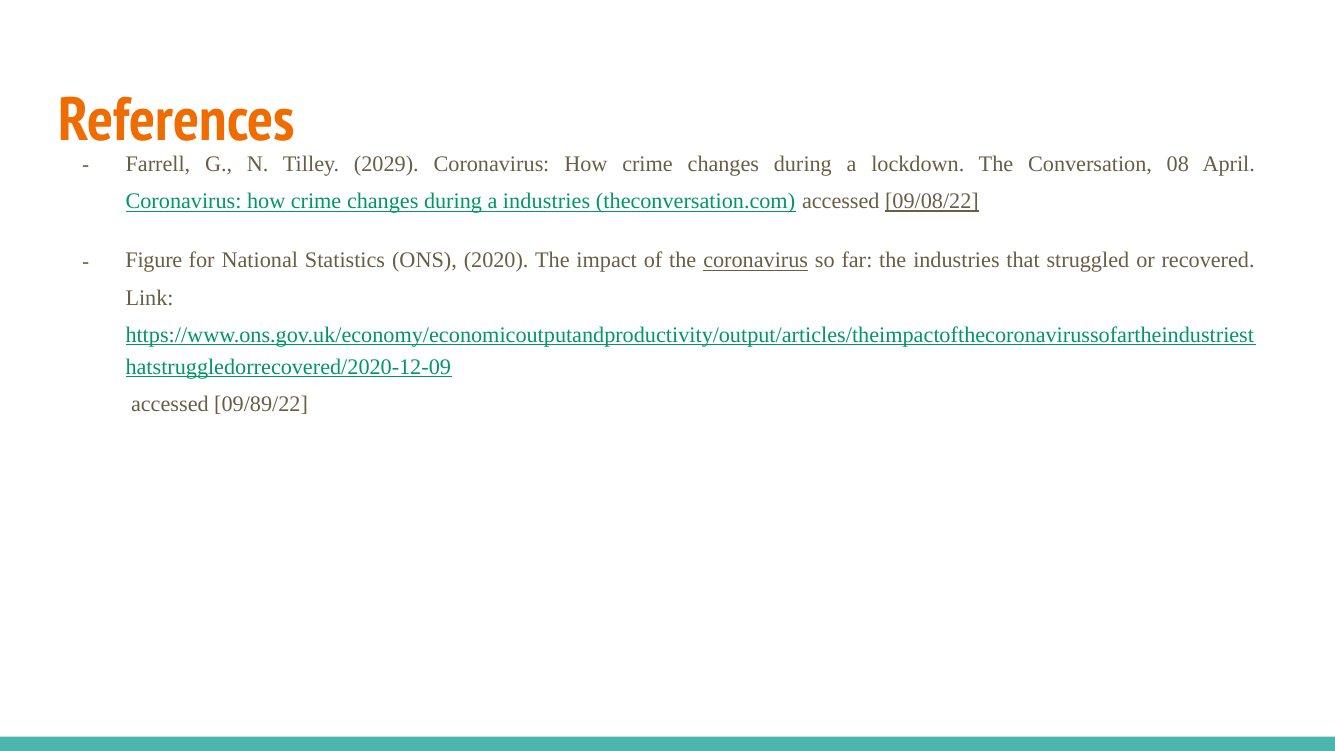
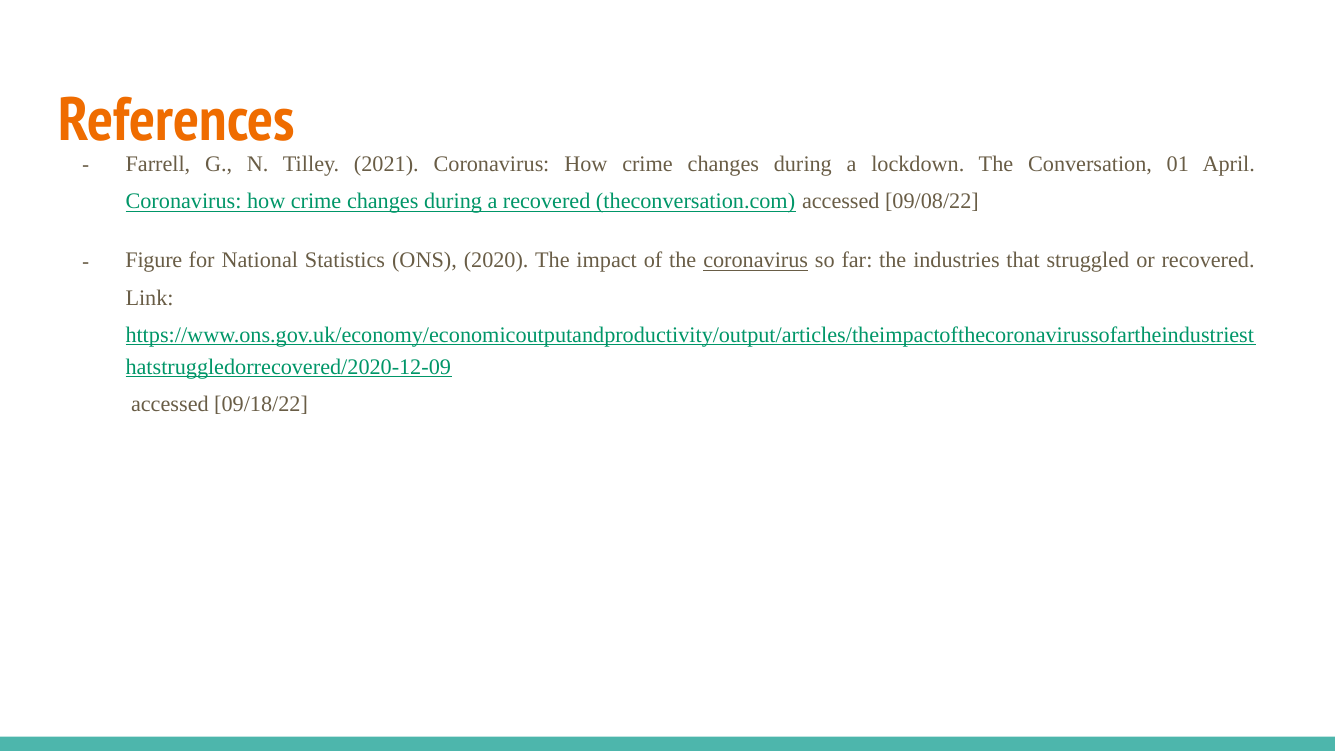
2029: 2029 -> 2021 (386, 164)
08: 08 -> 01 (1178, 164)
a industries: industries -> recovered (547, 201)
09/08/22 underline: present -> none (932, 201)
09/89/22: 09/89/22 -> 09/18/22 (261, 404)
